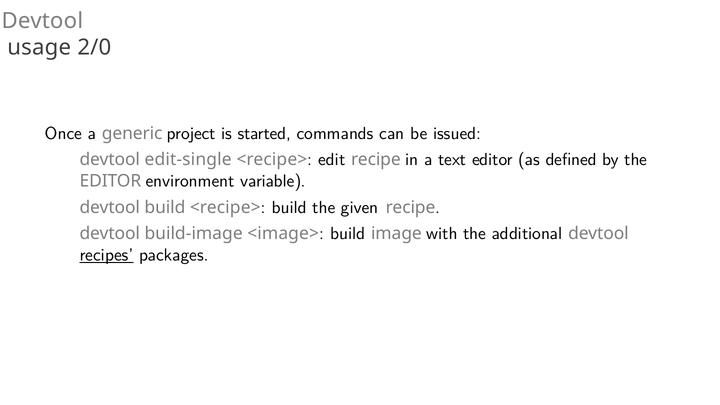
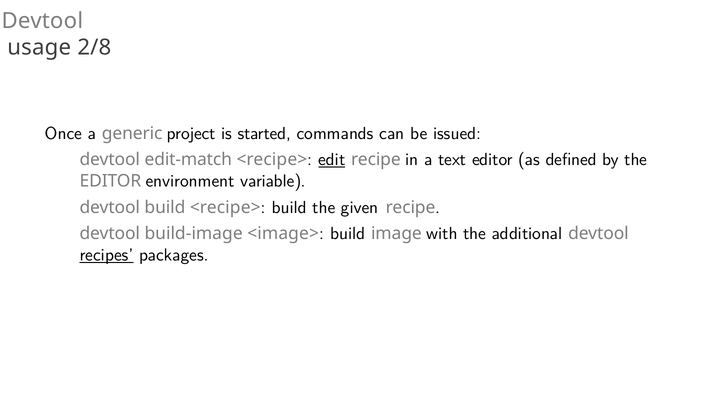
2/0: 2/0 -> 2/8 (94, 48)
edit-single: edit-single -> edit-match (188, 160)
edit underline: none -> present (332, 160)
